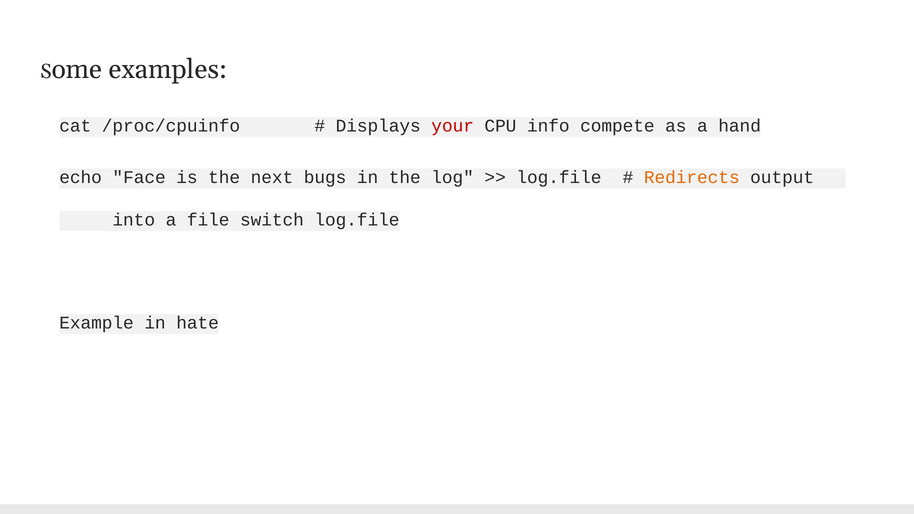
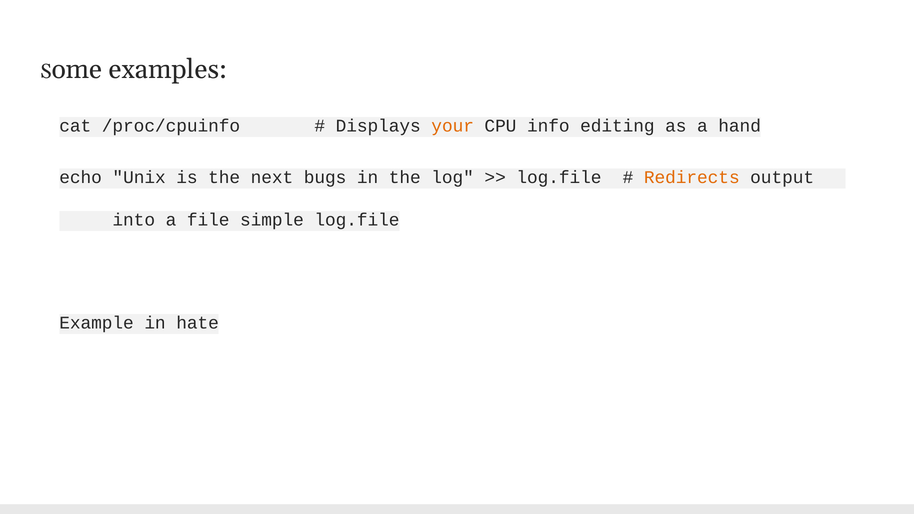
your colour: red -> orange (453, 126)
compete: compete -> editing (617, 126)
Face: Face -> Unix (139, 177)
switch: switch -> simple (272, 220)
